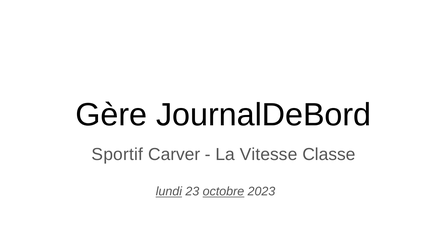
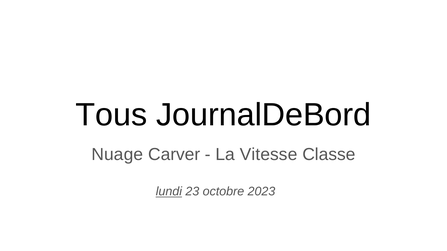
Gère: Gère -> Tous (111, 115)
Sportif: Sportif -> Nuage (117, 155)
octobre underline: present -> none (223, 192)
